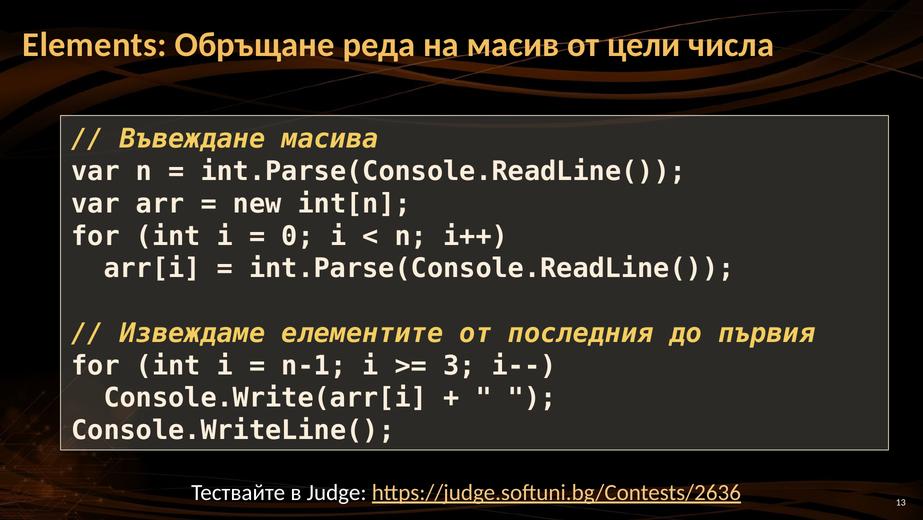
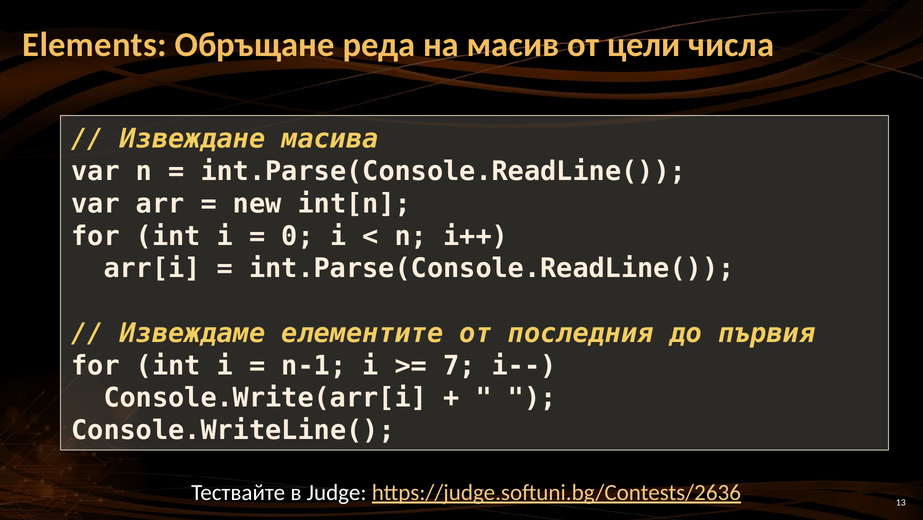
Въвеждане: Въвеждане -> Извеждане (193, 139)
3: 3 -> 7 (459, 365)
